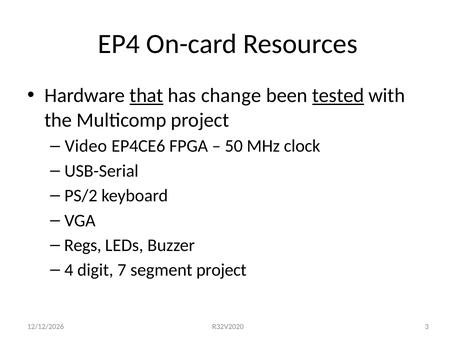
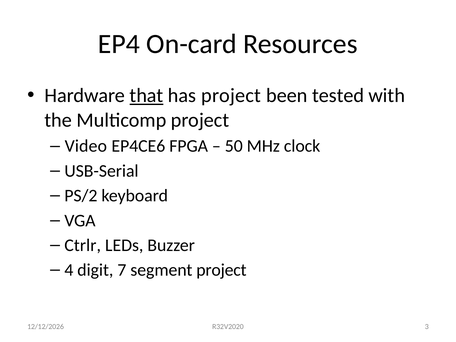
has change: change -> project (231, 96)
tested underline: present -> none (338, 96)
Regs: Regs -> Ctrlr (83, 245)
